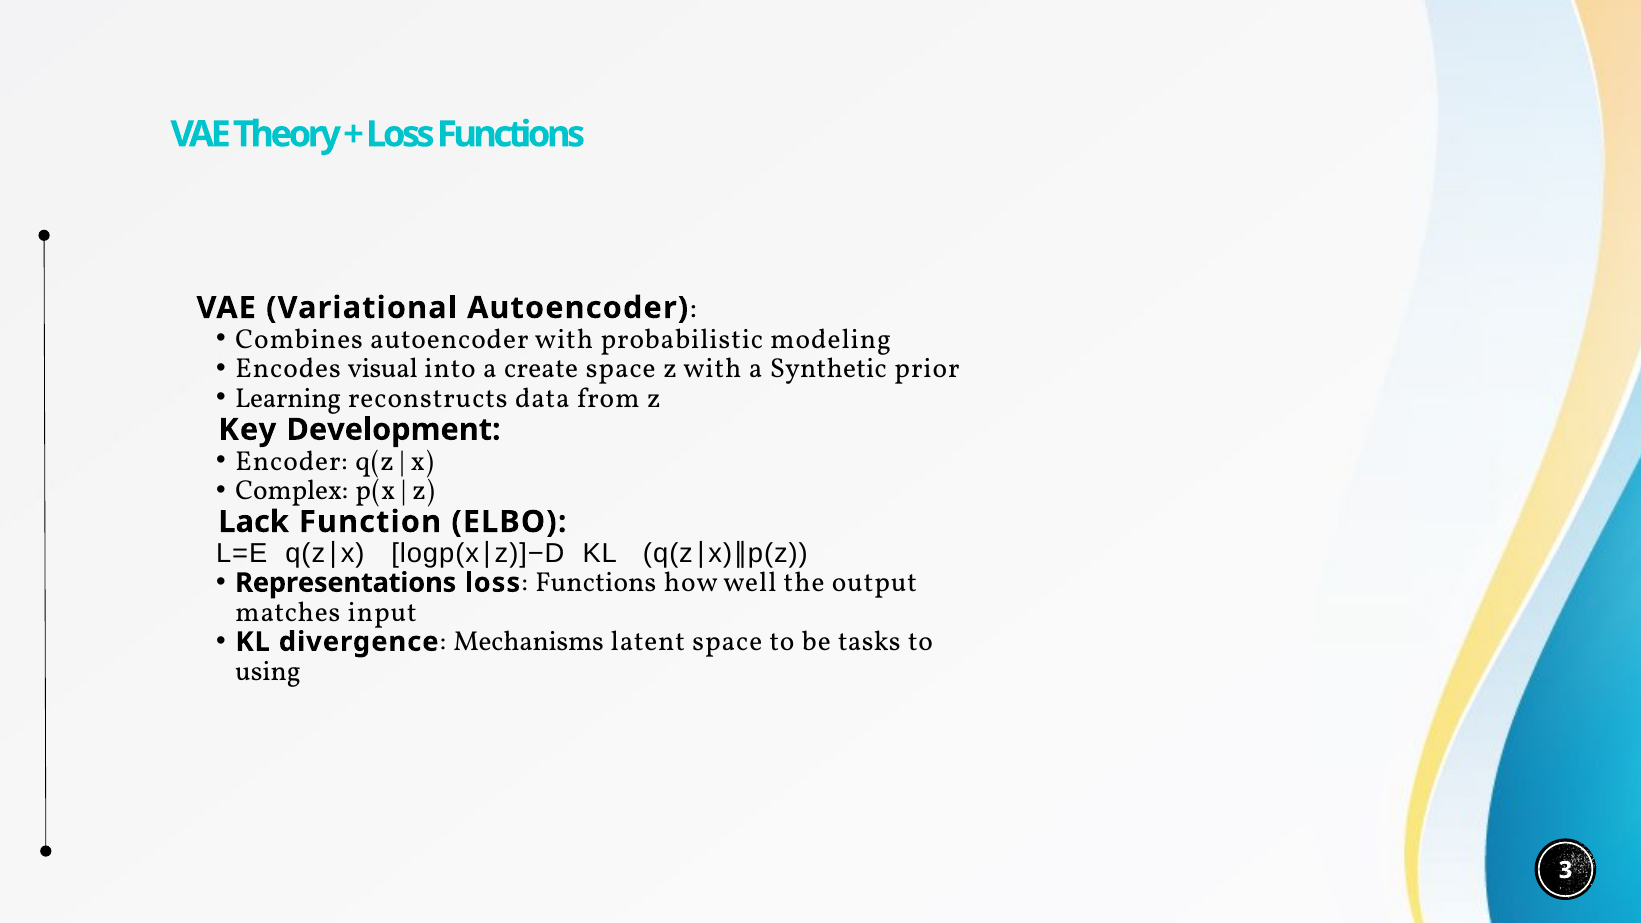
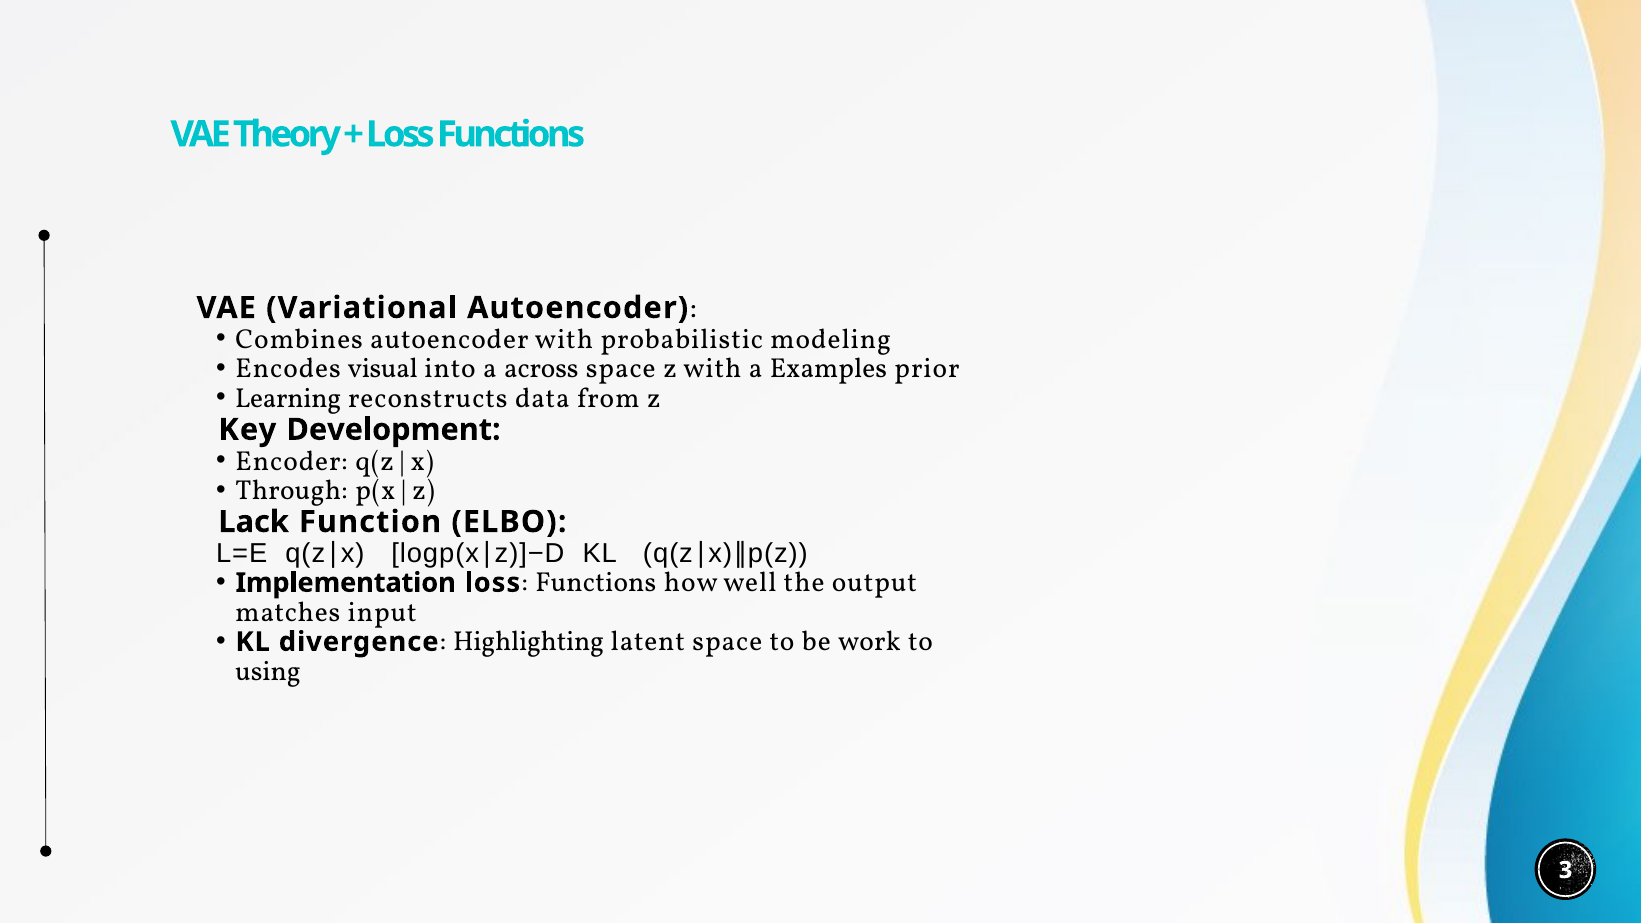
create: create -> across (541, 369)
Synthetic: Synthetic -> Examples (828, 369)
Complex: Complex -> Through (292, 491)
Representations: Representations -> Implementation (346, 583)
Mechanisms: Mechanisms -> Highlighting (529, 642)
tasks: tasks -> work (869, 642)
